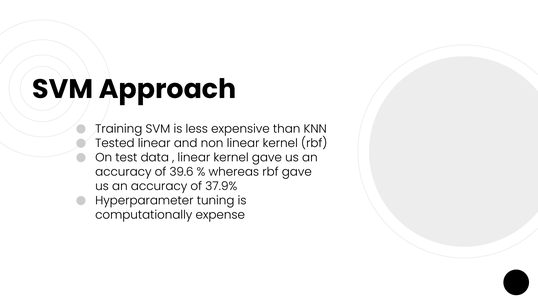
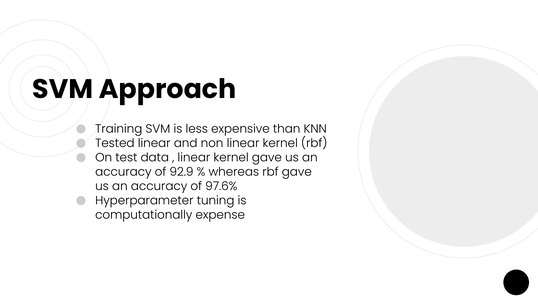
39.6: 39.6 -> 92.9 (181, 172)
37.9%: 37.9% -> 97.6% (221, 186)
